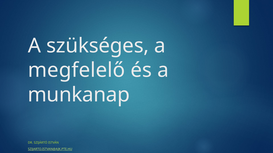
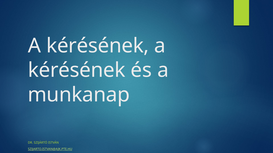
szükséges: szükséges -> kérésének (98, 46)
megfelelő: megfelelő -> kérésének (77, 71)
